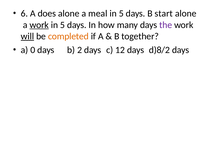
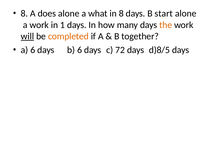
6: 6 -> 8 (24, 13)
meal: meal -> what (98, 13)
5: 5 -> 8 (121, 13)
work underline: present -> none (39, 25)
5: 5 -> 1 (63, 25)
the colour: purple -> orange (166, 25)
a 0: 0 -> 6 (33, 50)
b 2: 2 -> 6 (80, 50)
12: 12 -> 72 (120, 50)
d)8/2: d)8/2 -> d)8/5 (159, 50)
